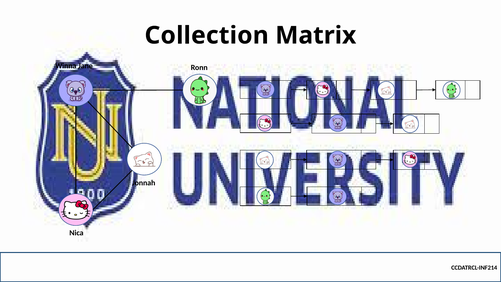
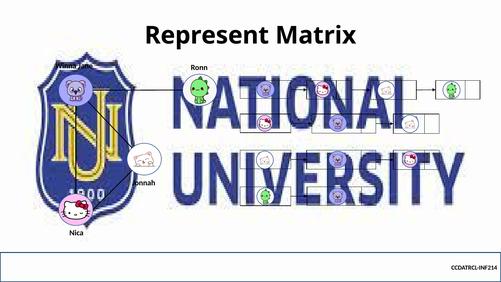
Collection: Collection -> Represent (207, 35)
